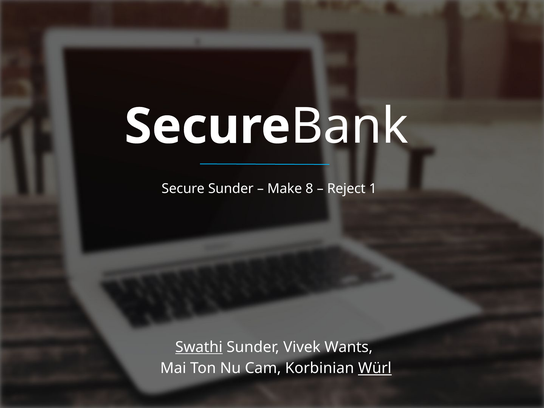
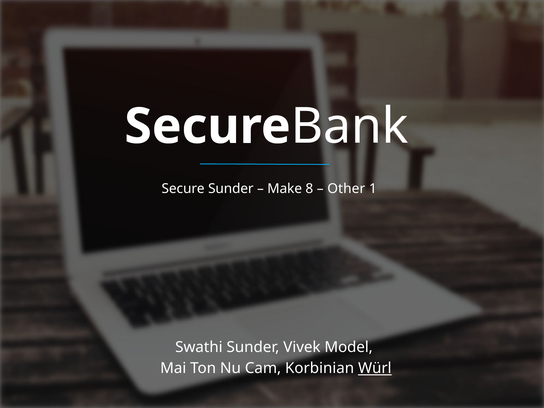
Reject: Reject -> Other (346, 189)
Swathi underline: present -> none (199, 347)
Wants: Wants -> Model (349, 347)
